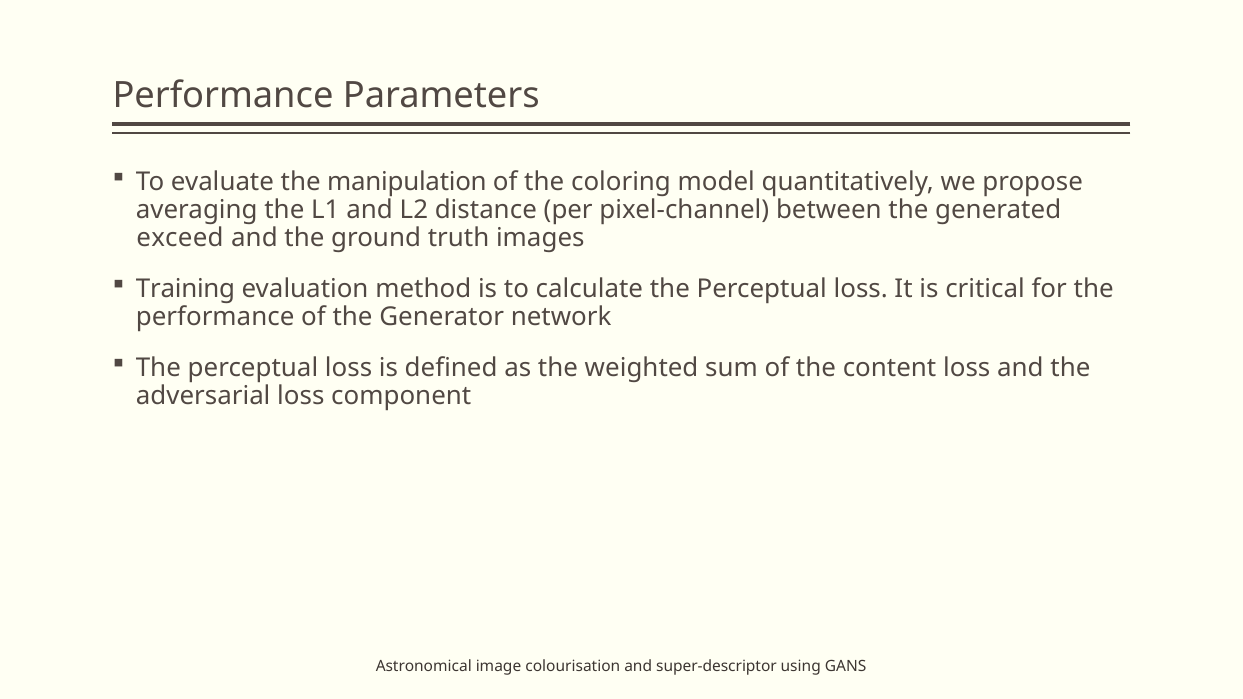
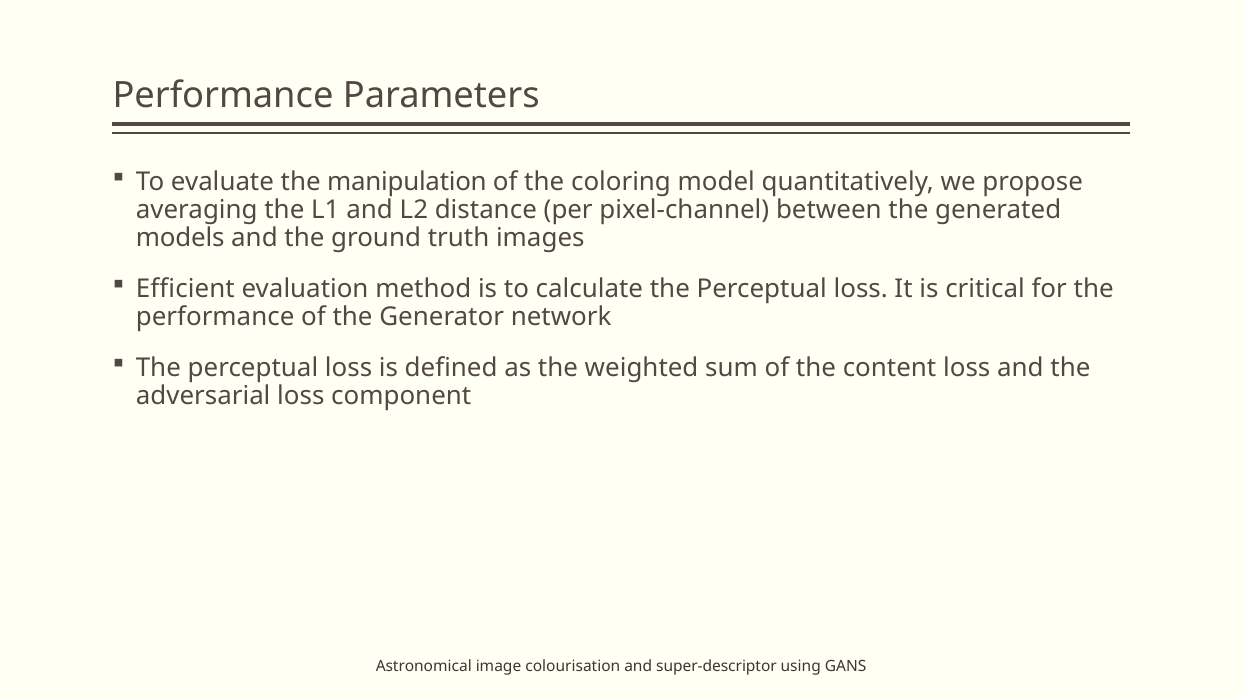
exceed: exceed -> models (180, 238)
Training: Training -> Efficient (185, 289)
